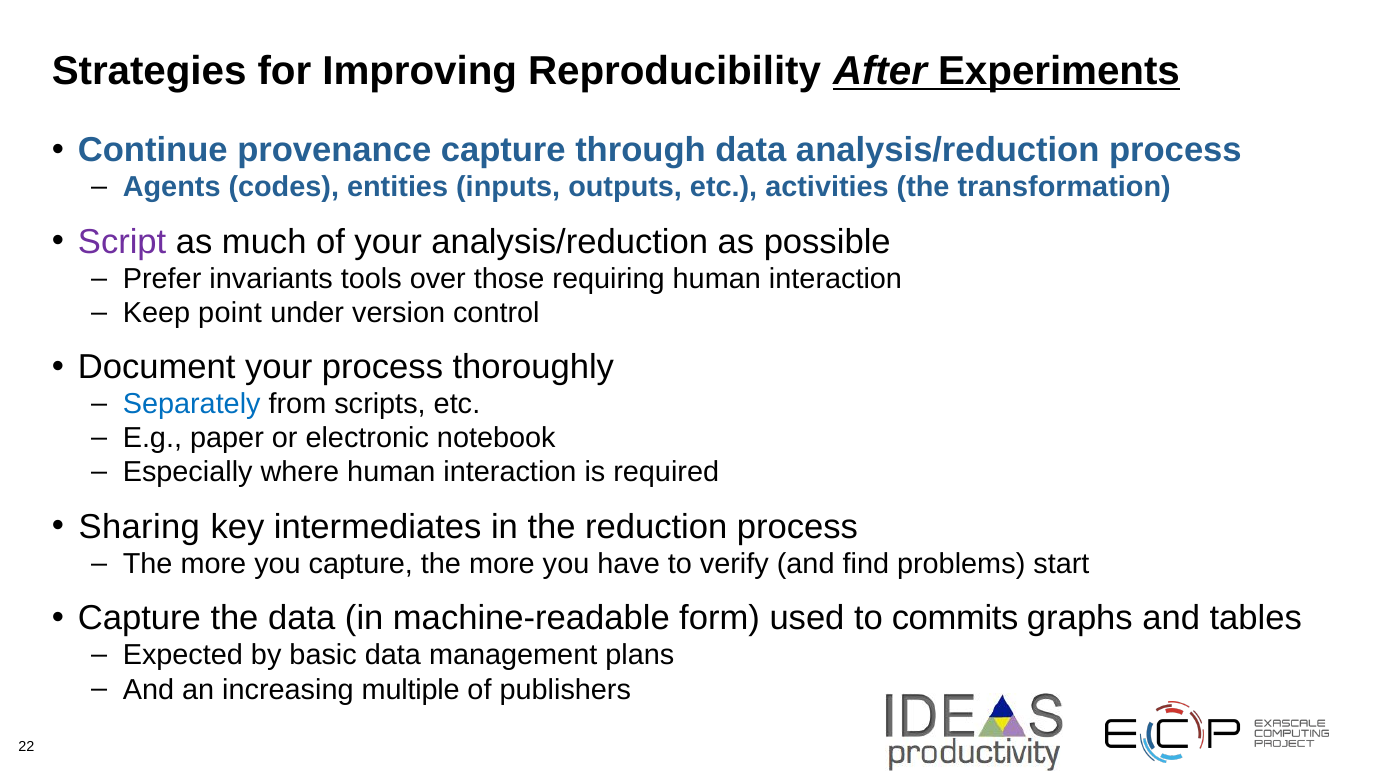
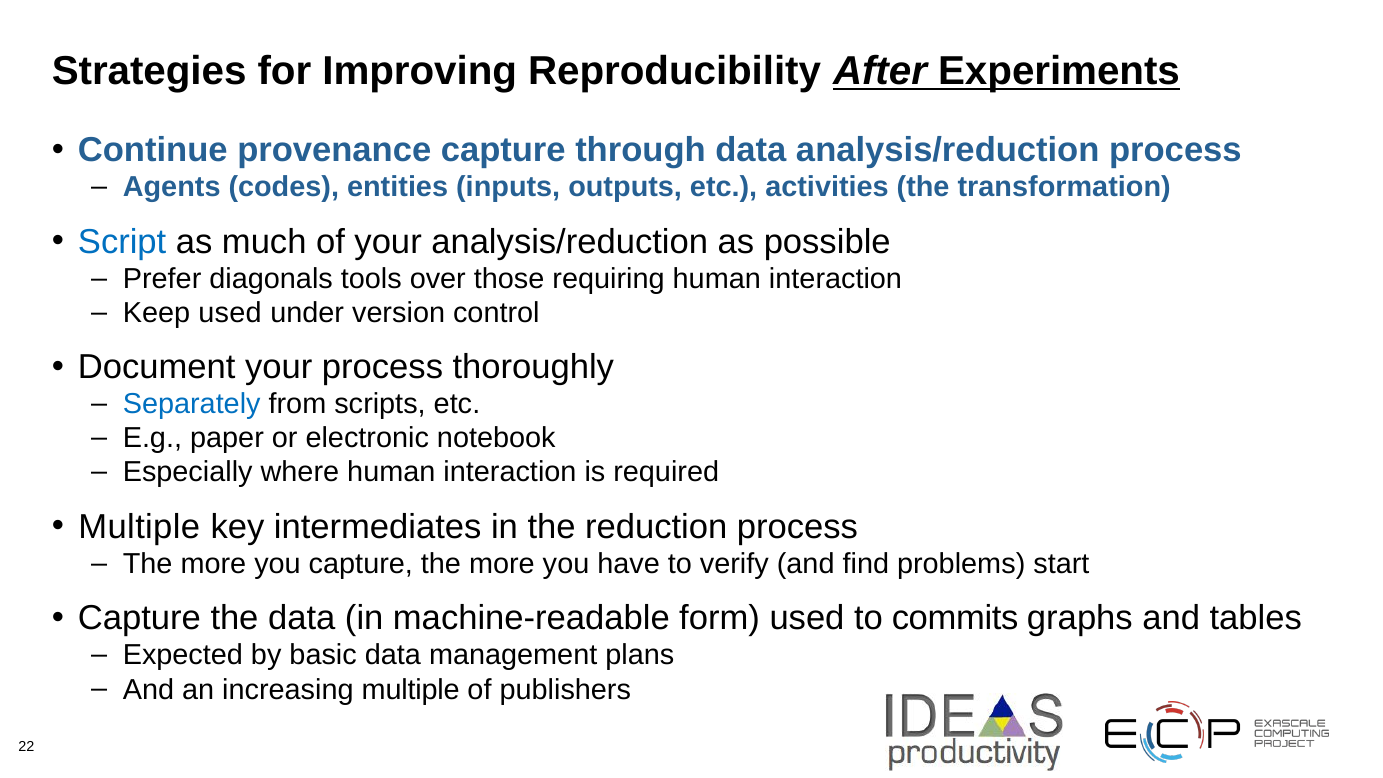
Script colour: purple -> blue (122, 242)
invariants: invariants -> diagonals (271, 279)
Keep point: point -> used (230, 313)
Sharing: Sharing -> Multiple (139, 527)
